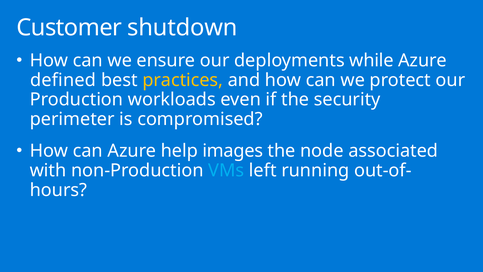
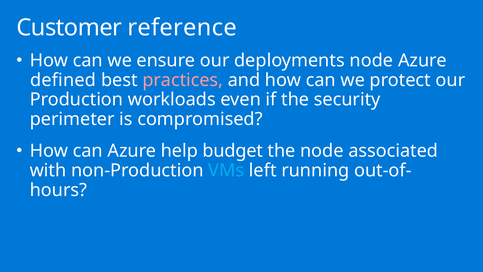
shutdown: shutdown -> reference (182, 28)
deployments while: while -> node (371, 60)
practices colour: yellow -> pink (183, 80)
images: images -> budget (233, 151)
